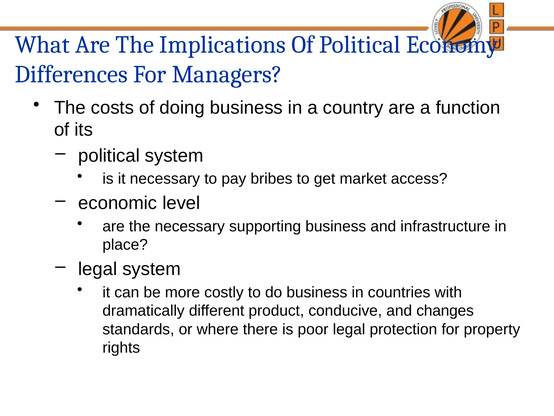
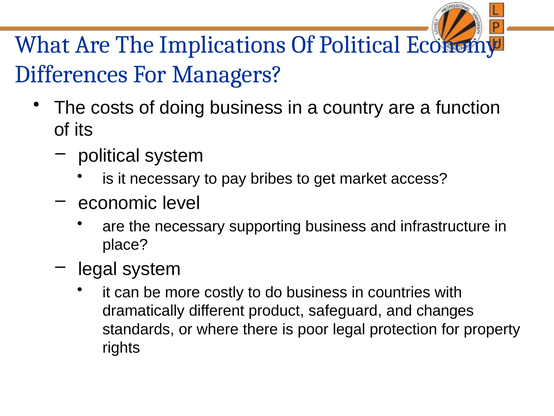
conducive: conducive -> safeguard (345, 310)
